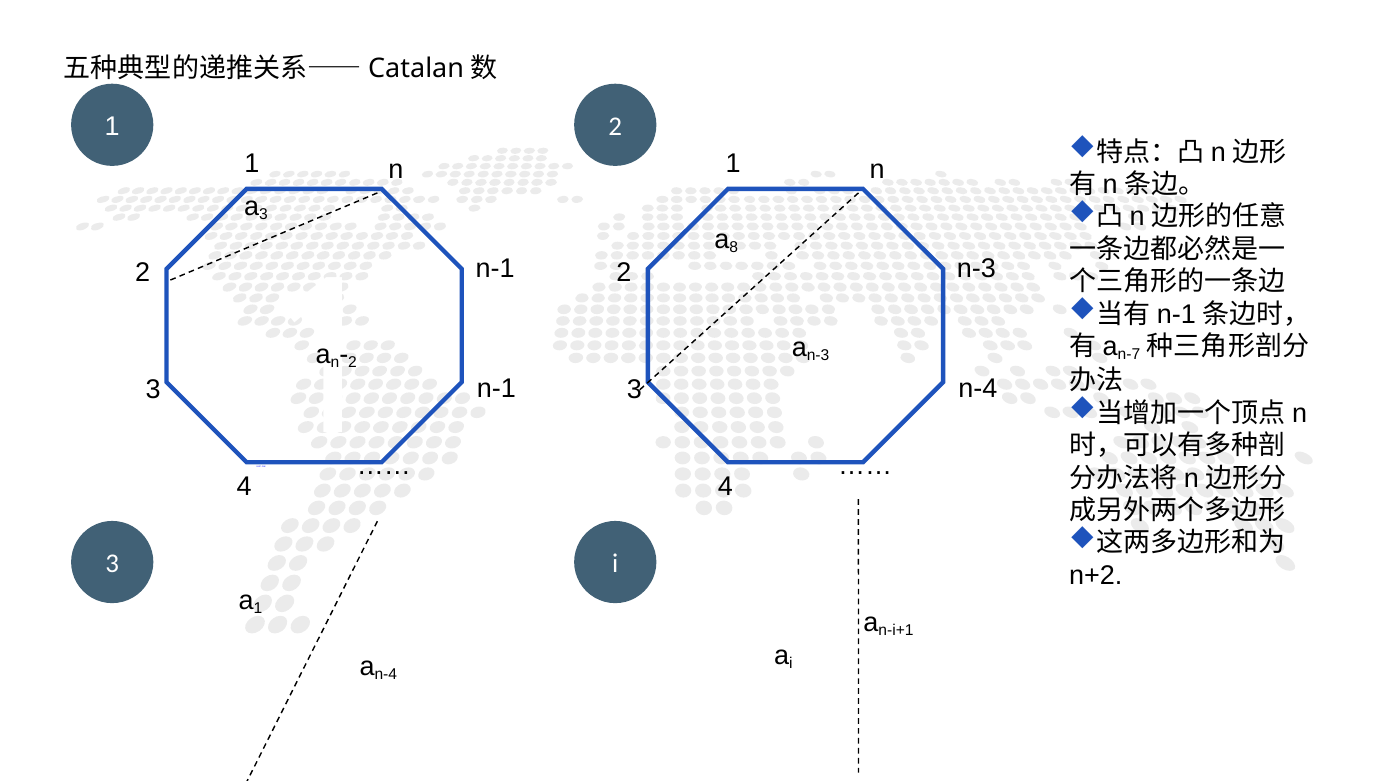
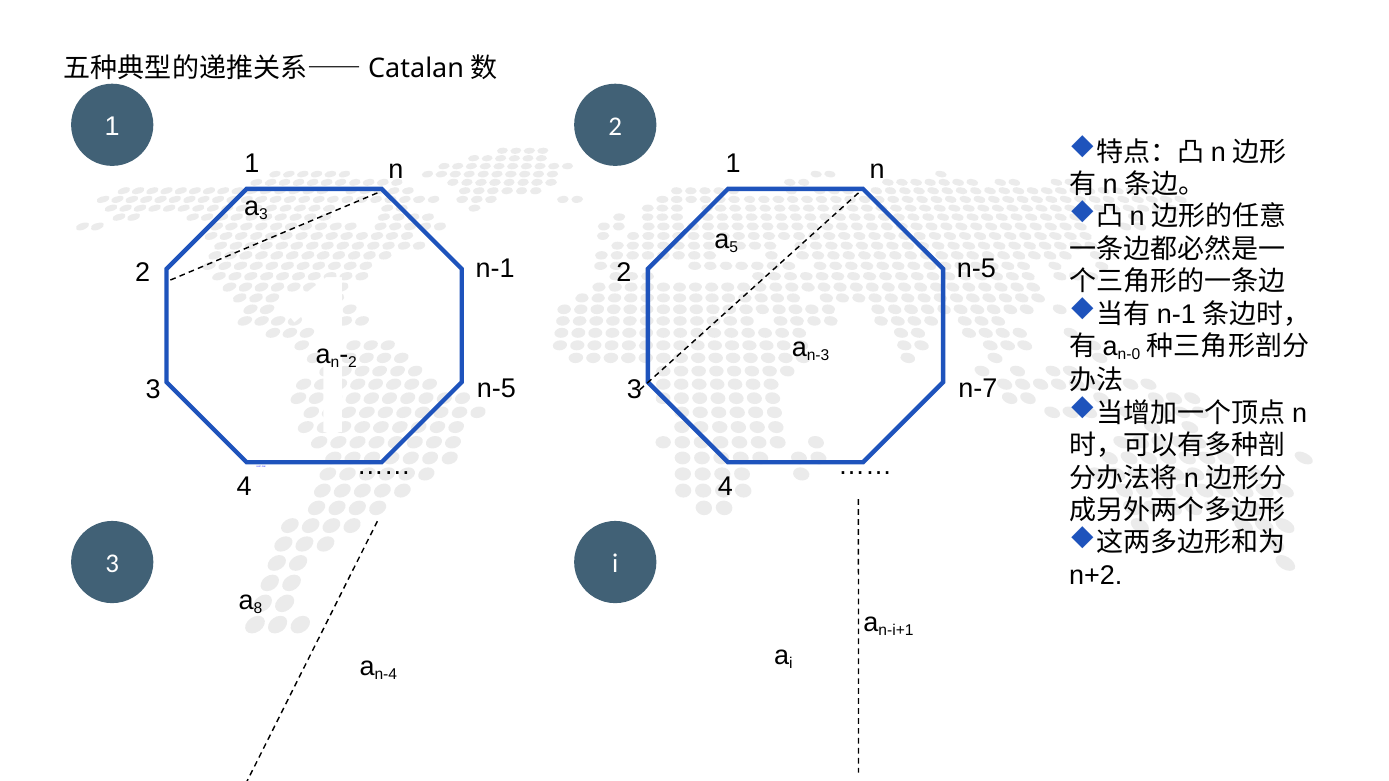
8: 8 -> 5 (734, 248)
n-3: n-3 -> n-5 (976, 268)
n-7: n-7 -> n-0 (1129, 355)
n-1: n-1 -> n-5 (496, 389)
n-4: n-4 -> n-7 (978, 389)
1: 1 -> 8 (258, 609)
